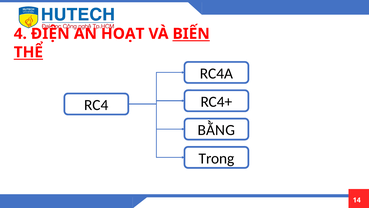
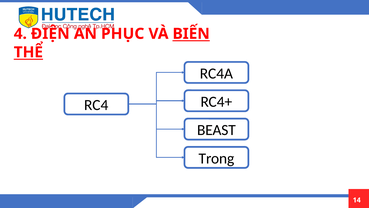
HOẠT: HOẠT -> PHỤC (123, 34)
BẰNG: BẰNG -> BEAST (216, 130)
